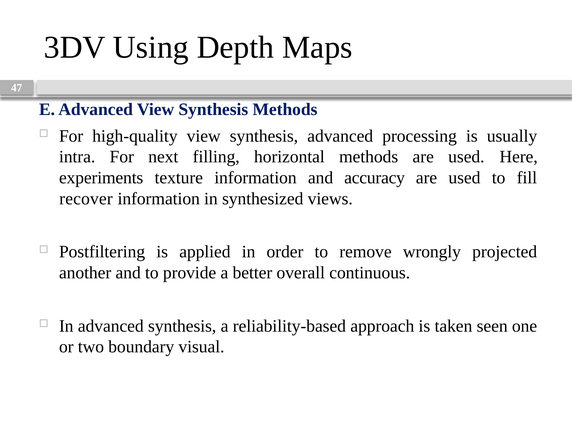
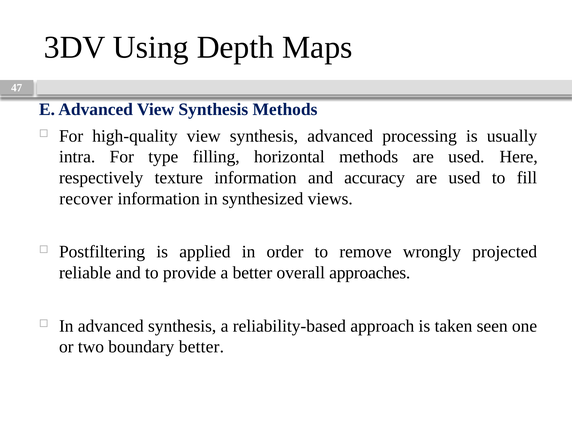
next: next -> type (163, 157)
experiments: experiments -> respectively (101, 178)
another: another -> reliable (85, 273)
continuous: continuous -> approaches (370, 273)
boundary visual: visual -> better (201, 347)
